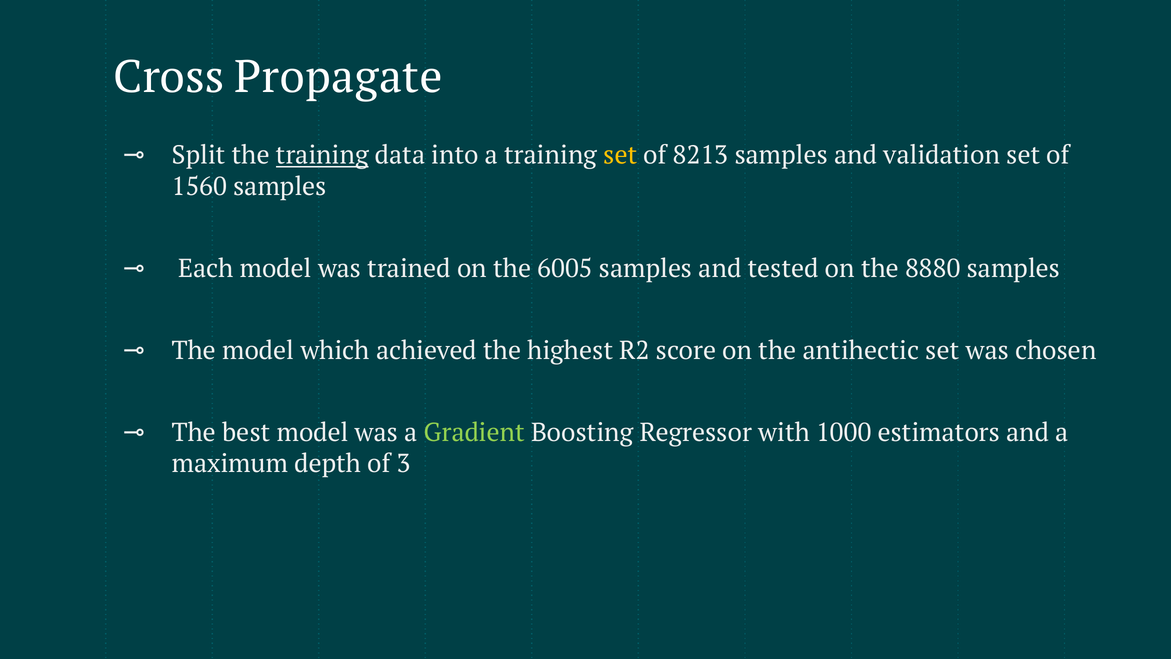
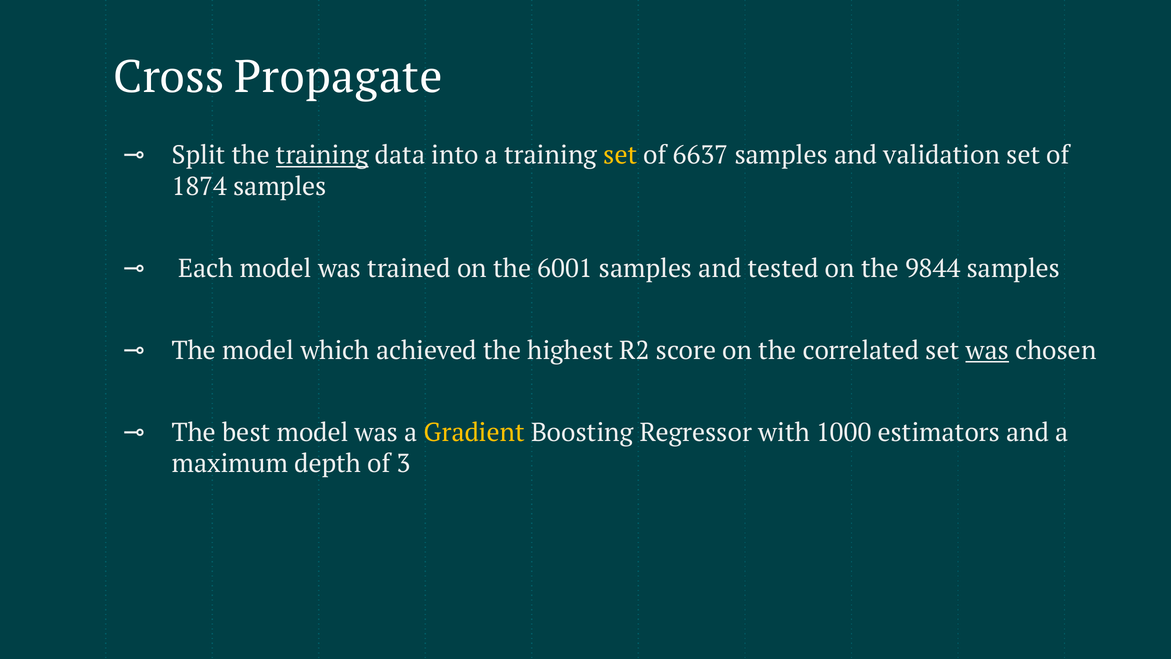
8213: 8213 -> 6637 (701, 155)
1560: 1560 -> 1874 (199, 187)
6005: 6005 -> 6001 (565, 268)
8880: 8880 -> 9844 (933, 268)
antihectic: antihectic -> correlated (861, 350)
was underline: none -> present (987, 350)
Gradient colour: light green -> yellow (474, 432)
